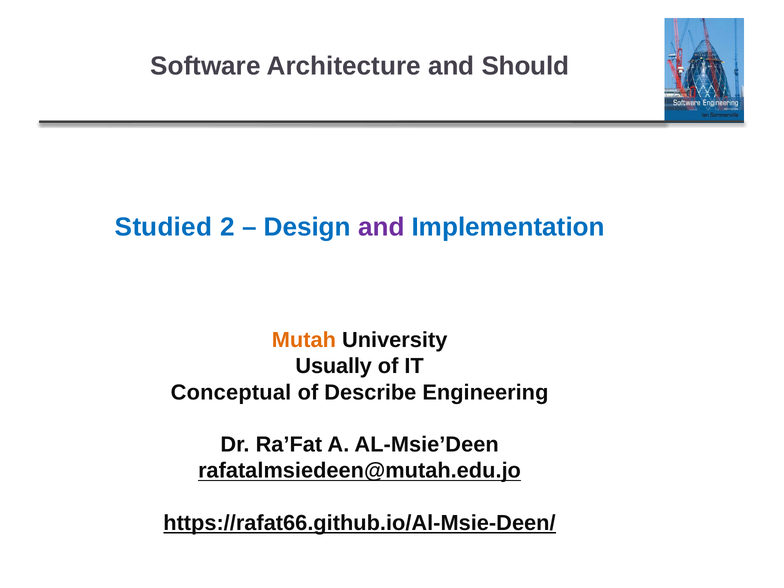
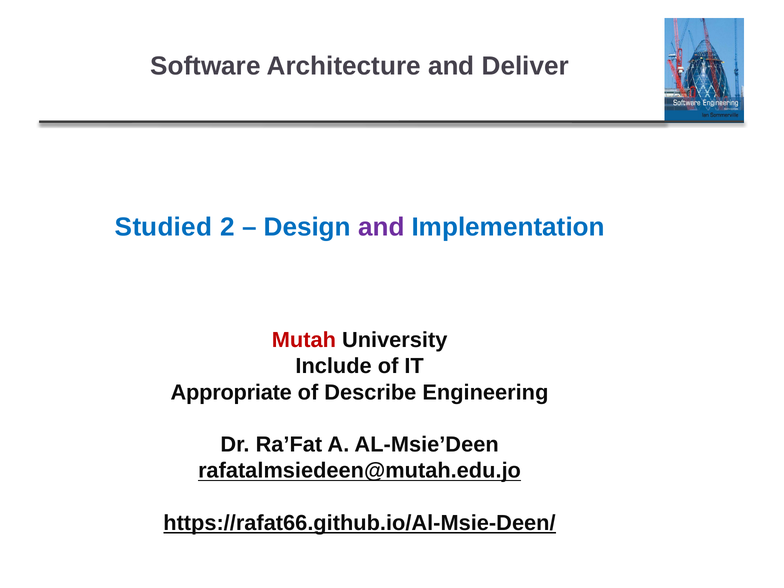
Should: Should -> Deliver (525, 66)
Mutah colour: orange -> red (304, 340)
Usually: Usually -> Include (334, 366)
Conceptual: Conceptual -> Appropriate (231, 392)
